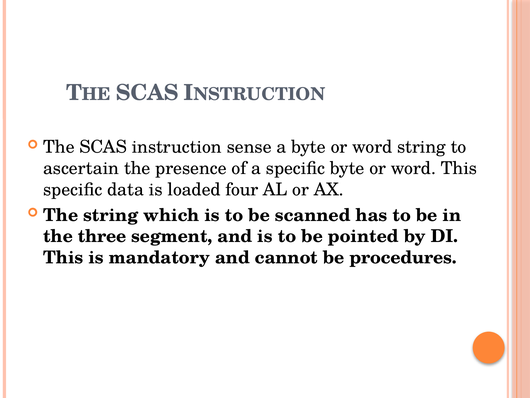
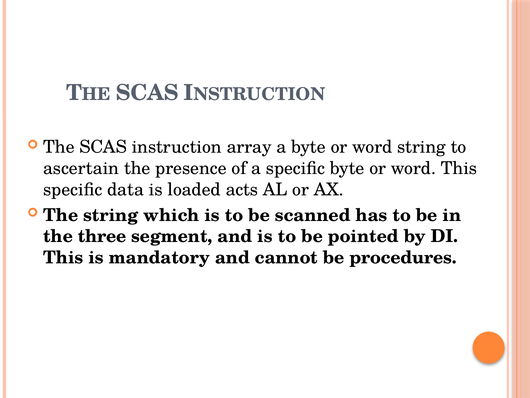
sense: sense -> array (249, 147)
four: four -> acts (242, 189)
